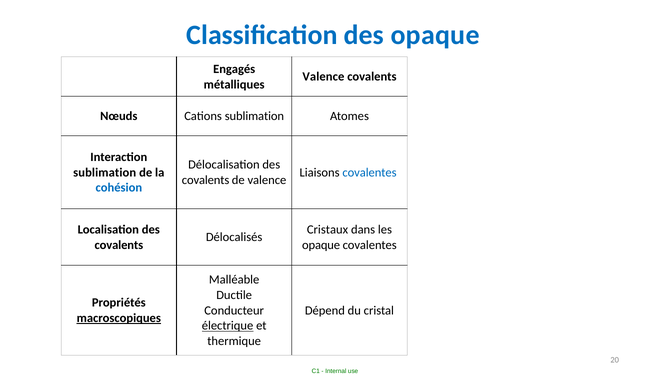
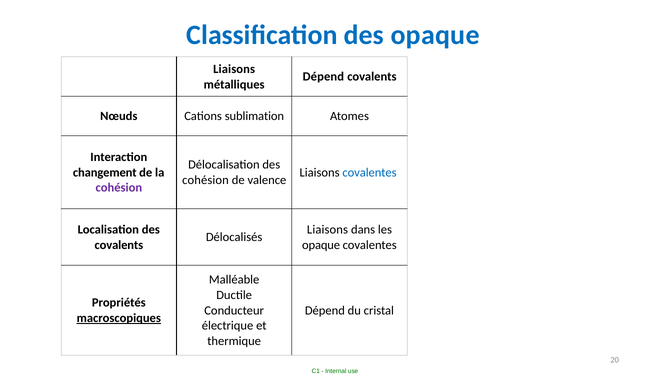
Engagés: Engagés -> Liaisons (234, 69)
Valence: Valence -> Dépend (323, 77)
sublimation: sublimation -> changement (105, 172)
covalents: covalents -> cohésion (205, 180)
cohésion colour: blue -> purple (119, 188)
Cristaux: Cristaux -> Liaisons (327, 229)
électrique underline: present -> none (228, 326)
